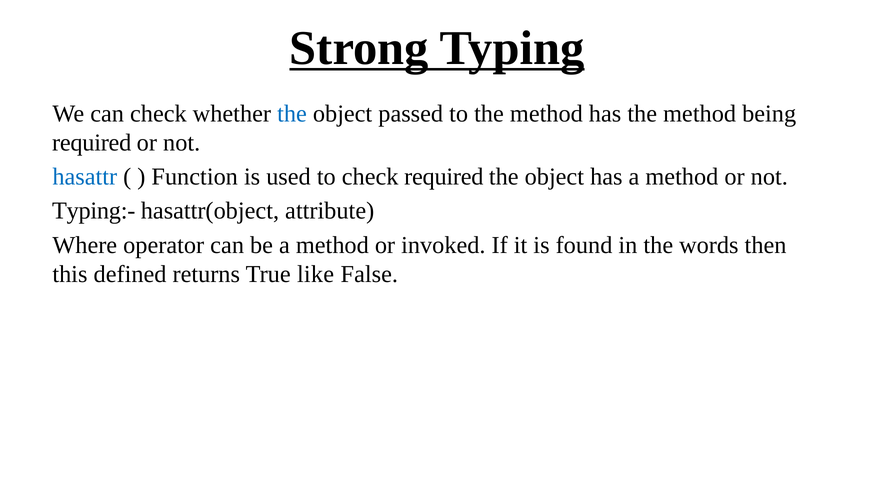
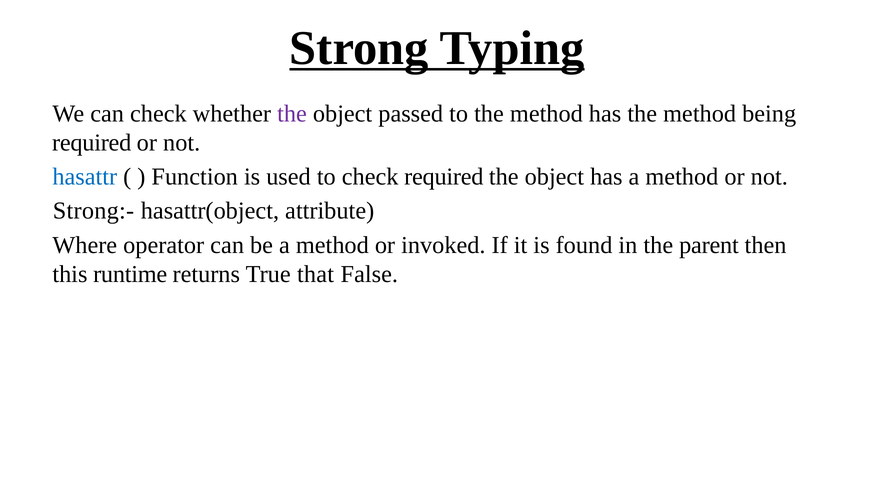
the colour: blue -> purple (292, 114)
Typing:-: Typing:- -> Strong:- (93, 211)
words: words -> parent (709, 245)
defined: defined -> runtime (130, 274)
like: like -> that (316, 274)
